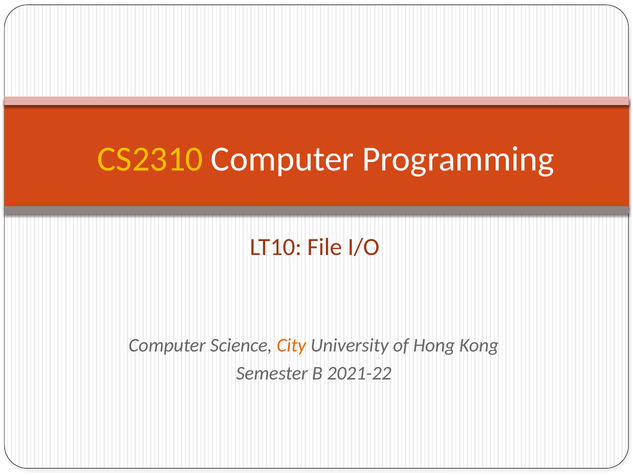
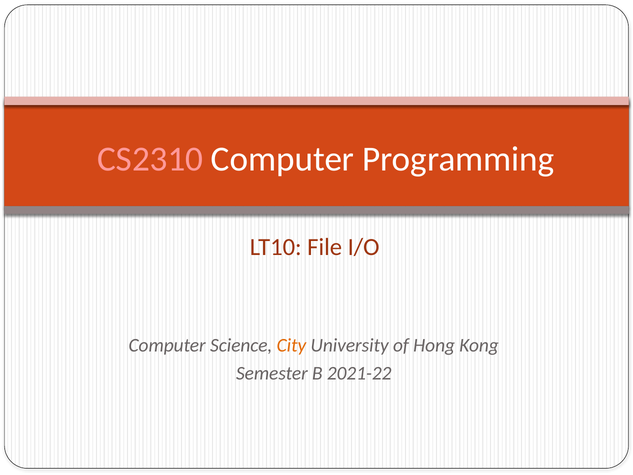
CS2310 colour: yellow -> pink (150, 159)
